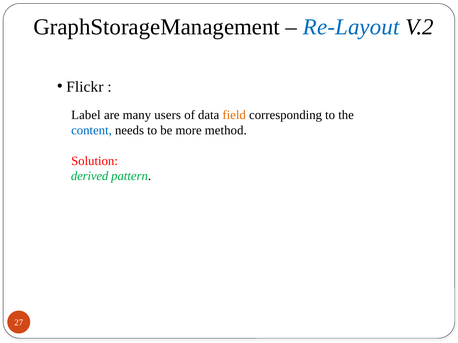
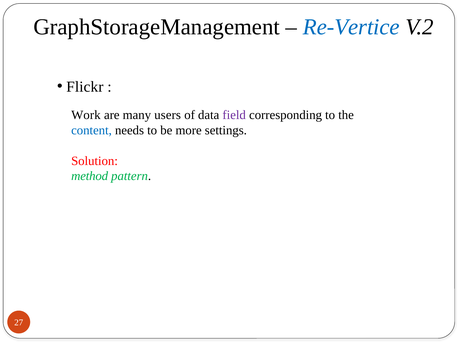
Re-Layout: Re-Layout -> Re-Vertice (351, 27)
Label: Label -> Work (86, 115)
field colour: orange -> purple (234, 115)
method: method -> settings (226, 131)
derived: derived -> method (90, 176)
